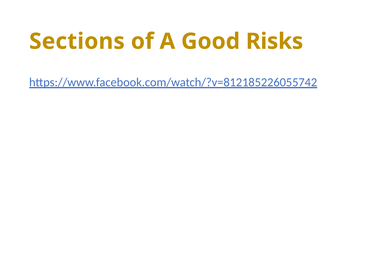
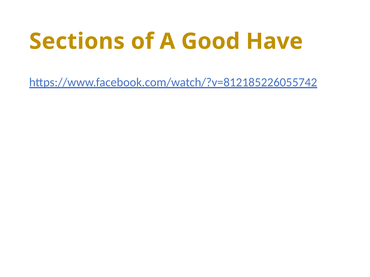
Risks: Risks -> Have (274, 41)
